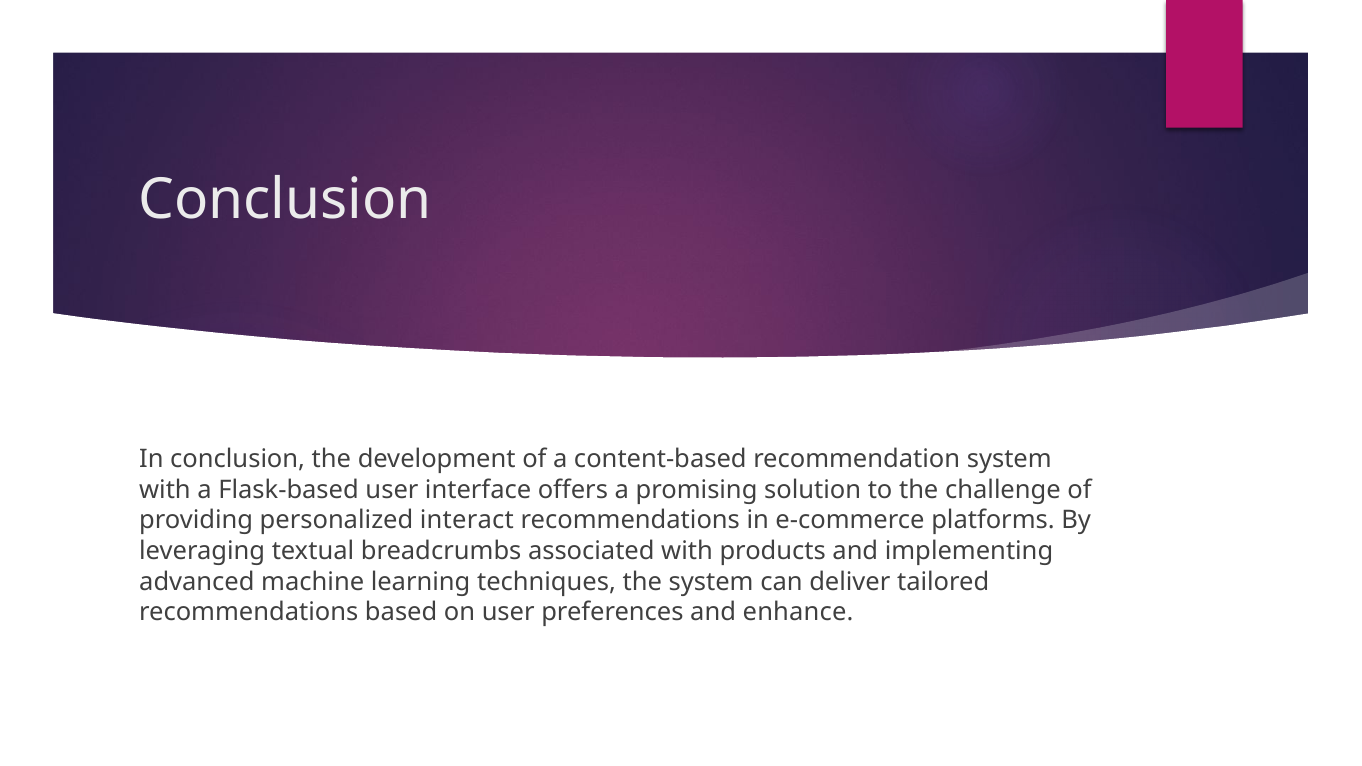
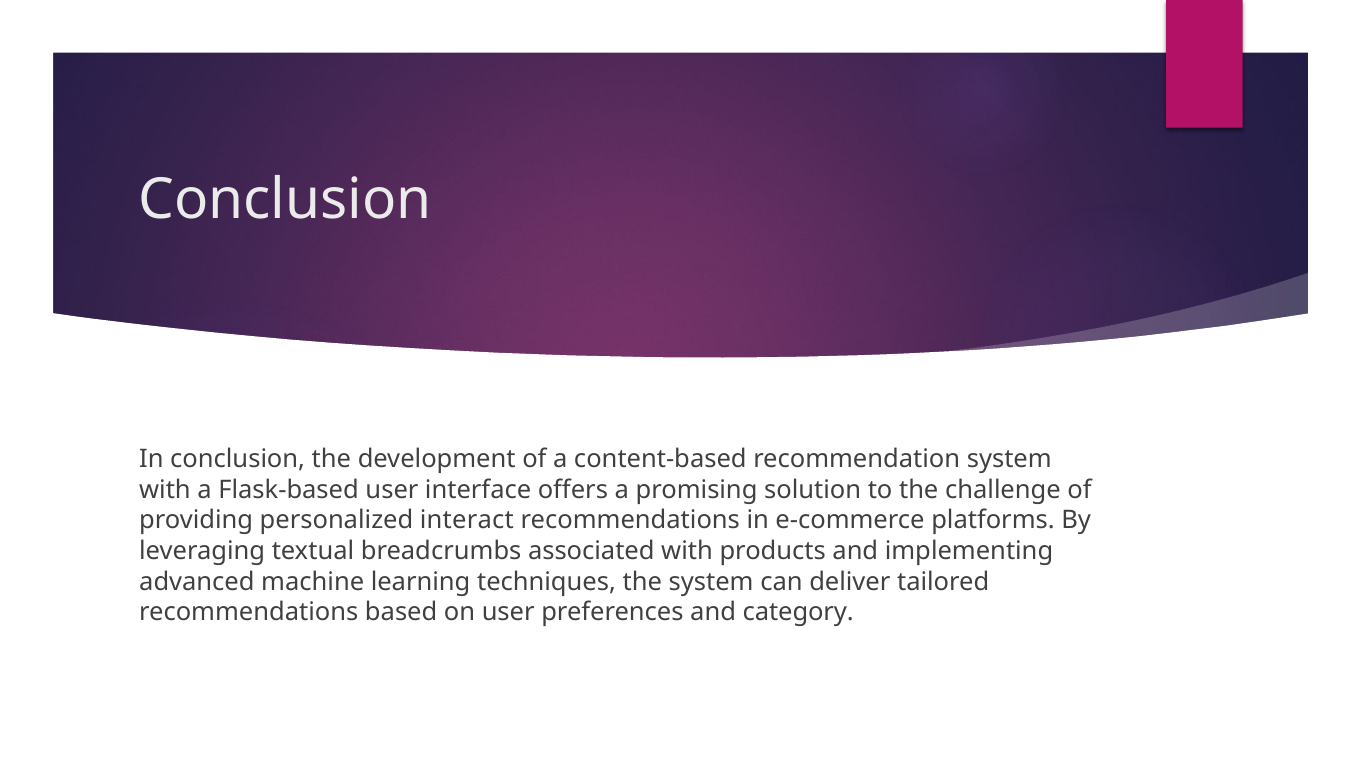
enhance: enhance -> category (798, 613)
